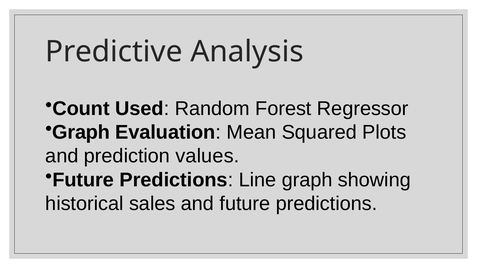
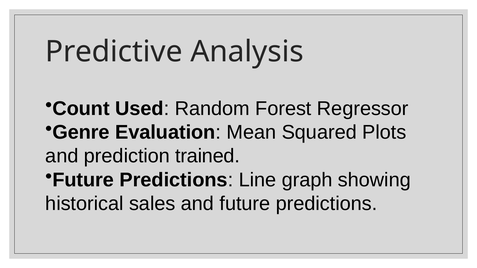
Graph: Graph -> Genre (81, 132)
values: values -> trained (208, 156)
